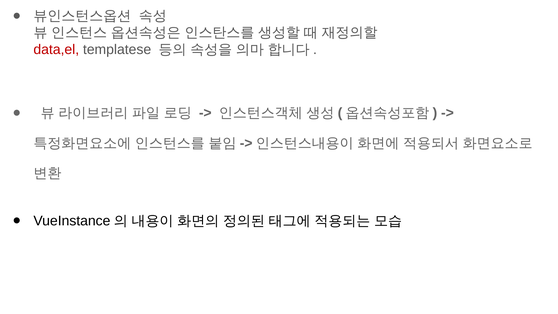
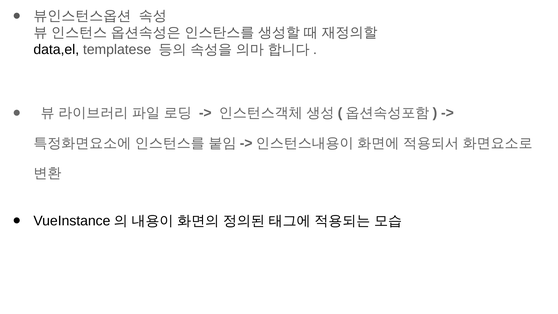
data,el colour: red -> black (56, 49)
